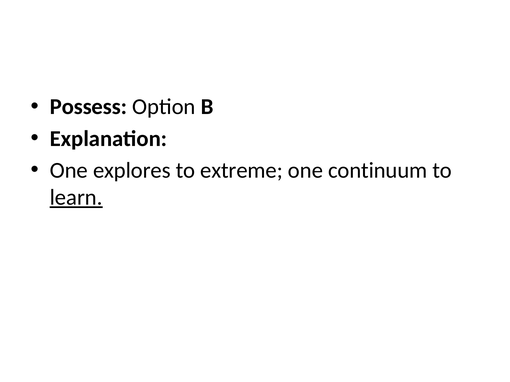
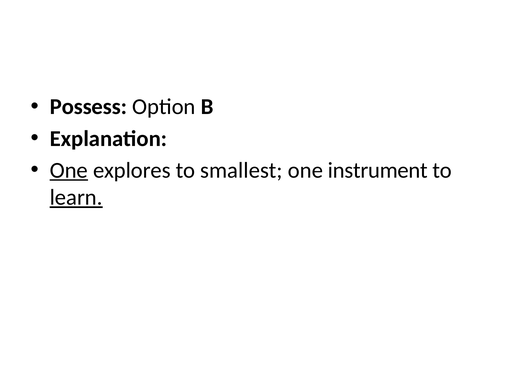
One underline: none -> present (69, 170)
extreme: extreme -> smallest (241, 170)
continuum: continuum -> instrument (378, 170)
